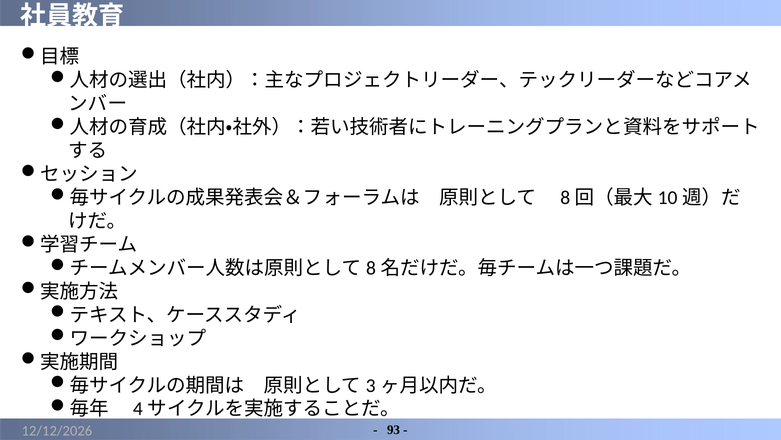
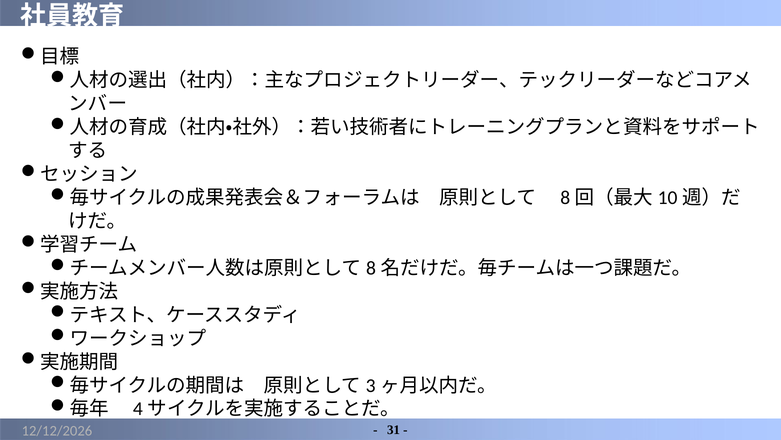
93: 93 -> 31 (394, 429)
